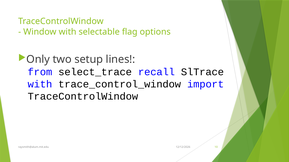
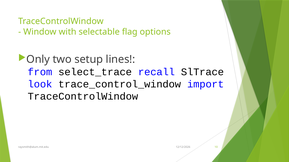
with: with -> look (40, 84)
